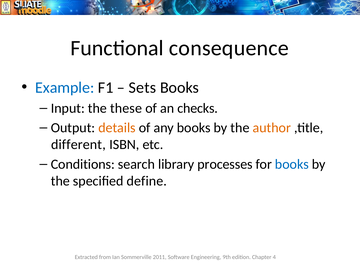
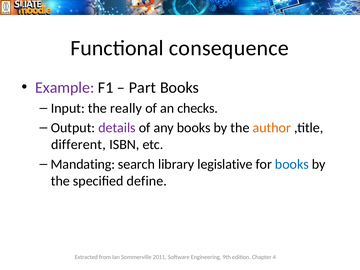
Example colour: blue -> purple (65, 88)
Sets: Sets -> Part (142, 88)
these: these -> really (126, 108)
details colour: orange -> purple (117, 128)
Conditions: Conditions -> Mandating (83, 164)
processes: processes -> legislative (225, 164)
